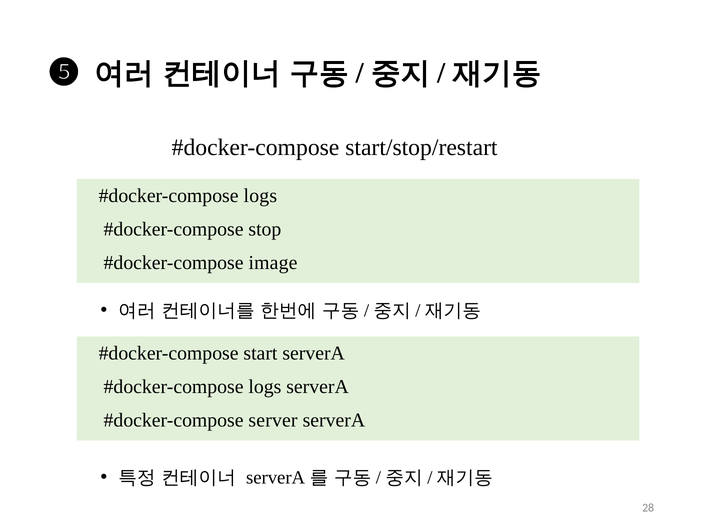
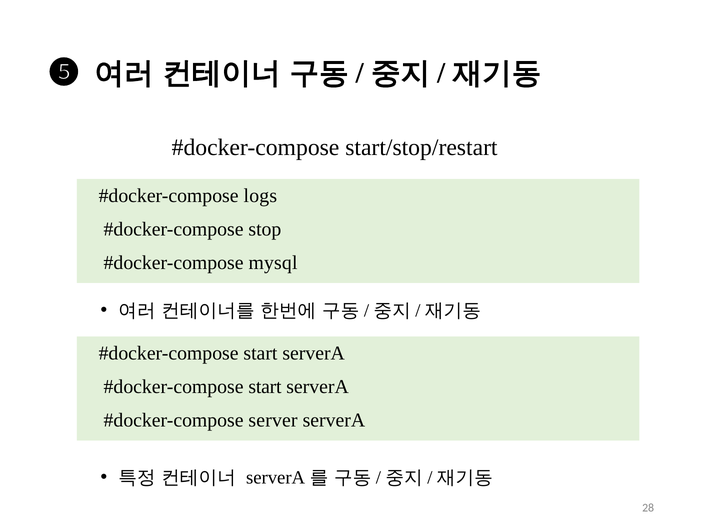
image: image -> mysql (273, 263)
logs: logs -> start (265, 387)
